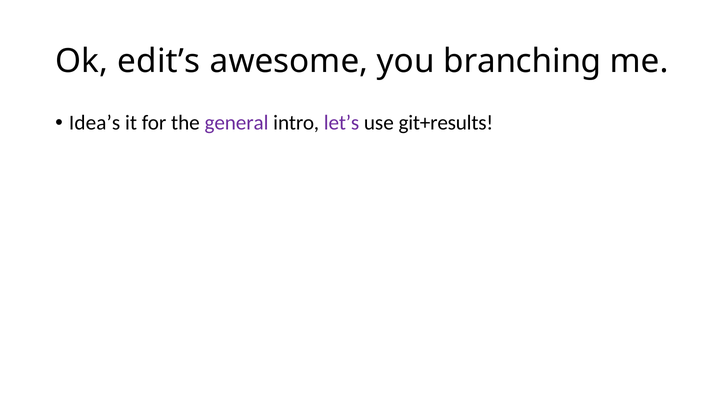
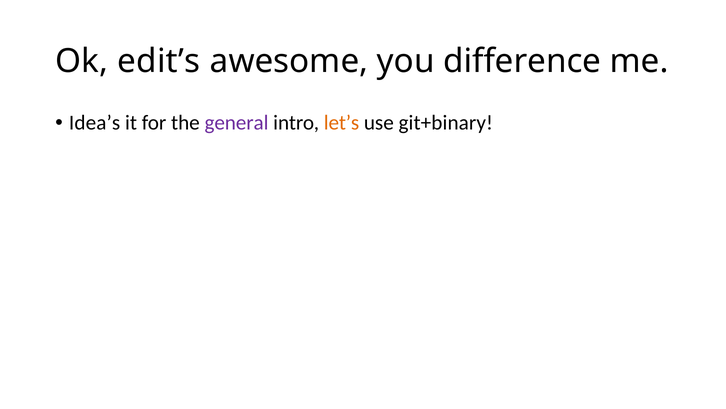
branching: branching -> difference (522, 61)
let’s colour: purple -> orange (342, 123)
git+results: git+results -> git+binary (446, 123)
